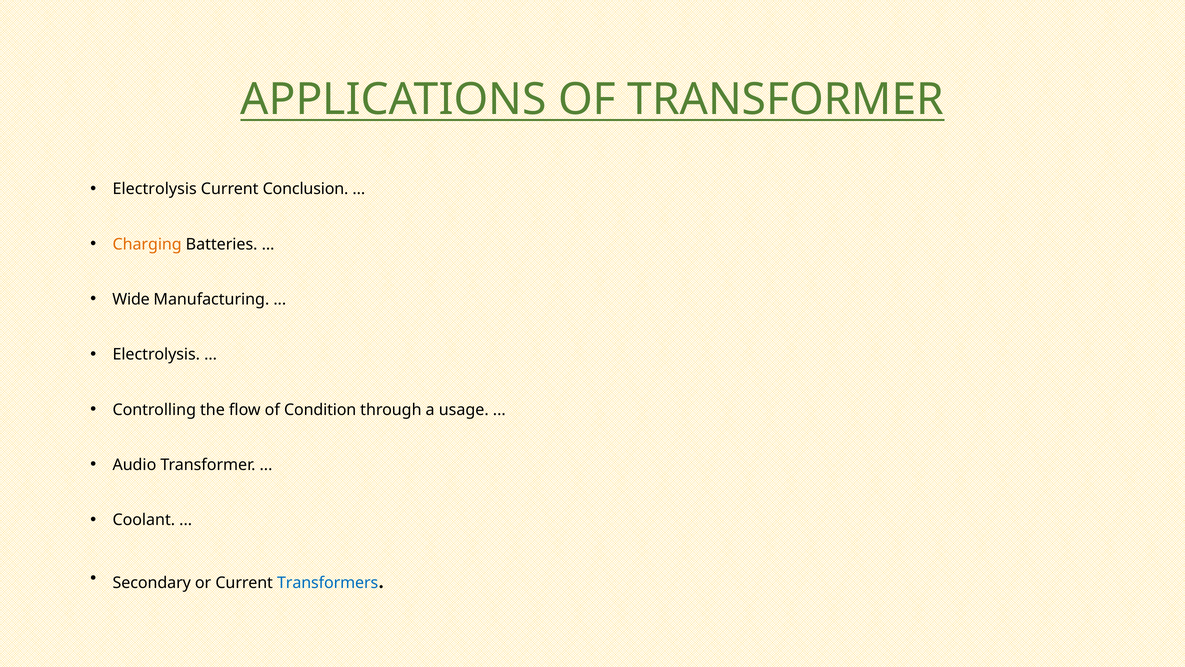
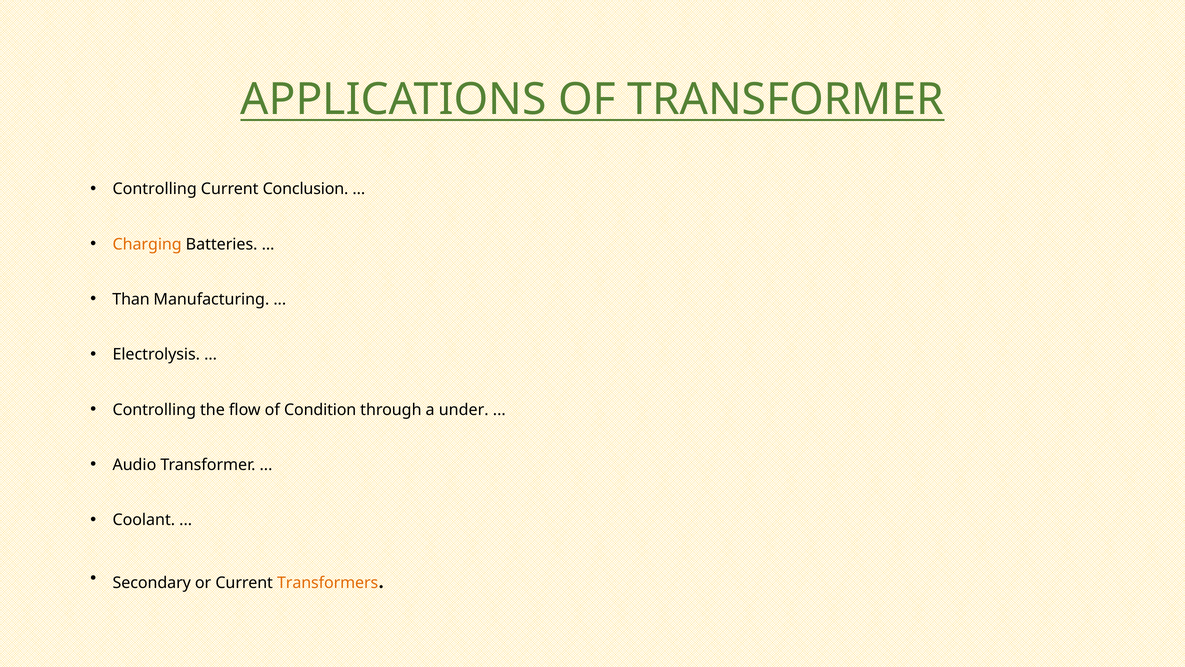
Electrolysis: Electrolysis -> Controlling (155, 189)
Wide: Wide -> Than (131, 299)
usage: usage -> under (464, 410)
Transformers colour: blue -> orange (328, 582)
